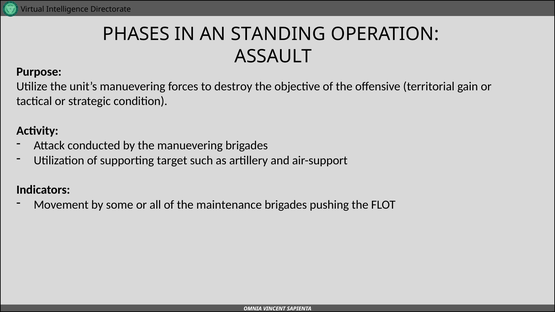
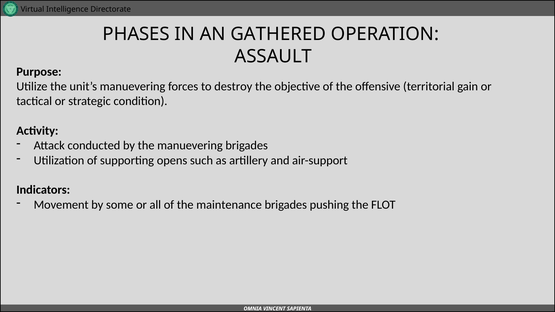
STANDING: STANDING -> GATHERED (278, 34)
target: target -> opens (172, 160)
